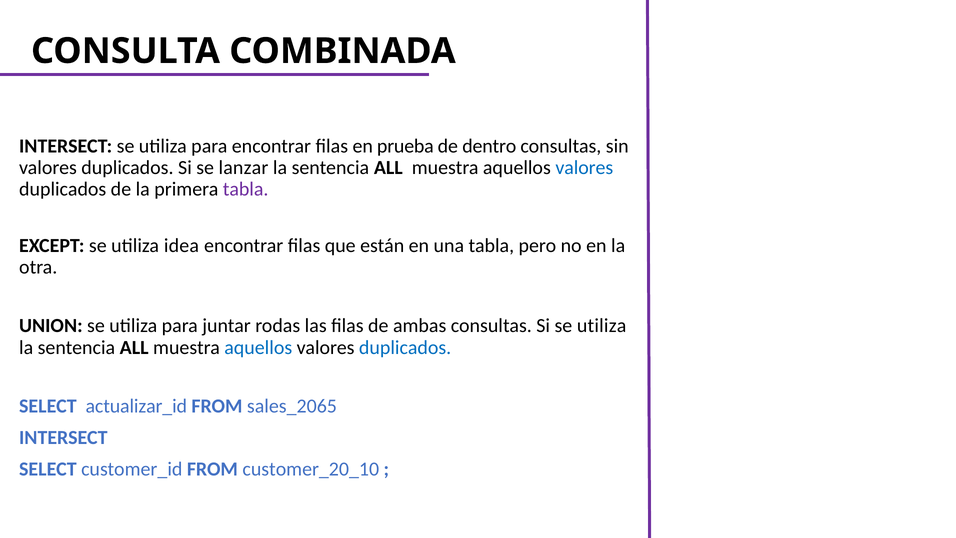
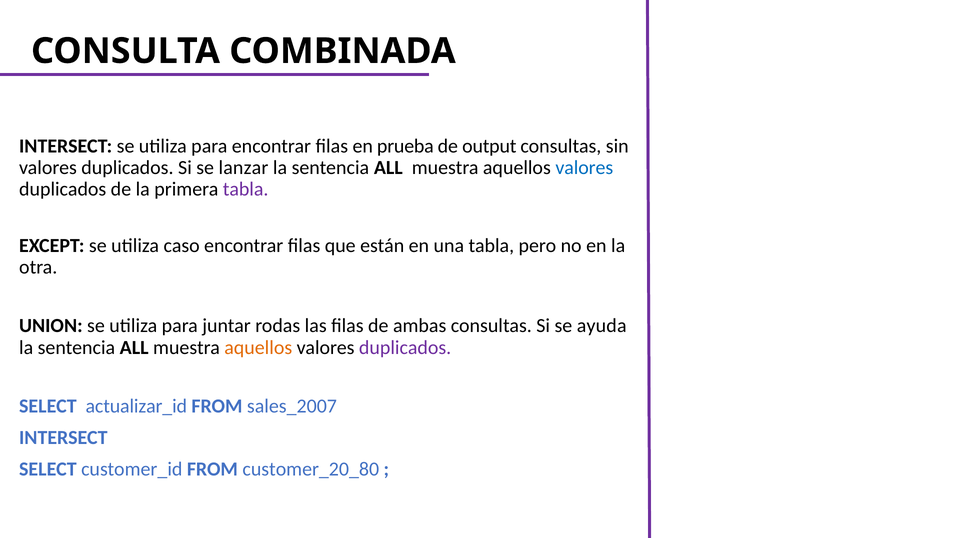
dentro: dentro -> output (489, 146)
idea: idea -> caso (182, 246)
Si se utiliza: utiliza -> ayuda (602, 326)
aquellos colour: blue -> orange (258, 347)
duplicados colour: blue -> purple (405, 347)
sales_2065: sales_2065 -> sales_2007 (292, 406)
customer_20_10: customer_20_10 -> customer_20_80 (311, 469)
